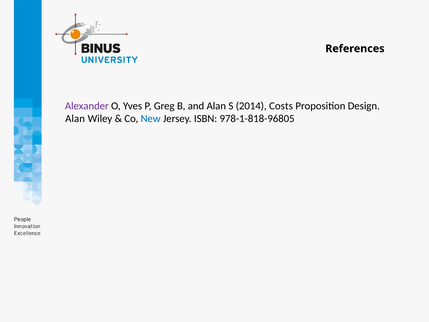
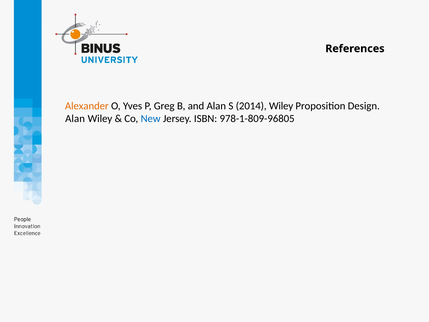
Alexander colour: purple -> orange (87, 106)
2014 Costs: Costs -> Wiley (281, 106)
978-1-818-96805: 978-1-818-96805 -> 978-1-809-96805 (257, 119)
